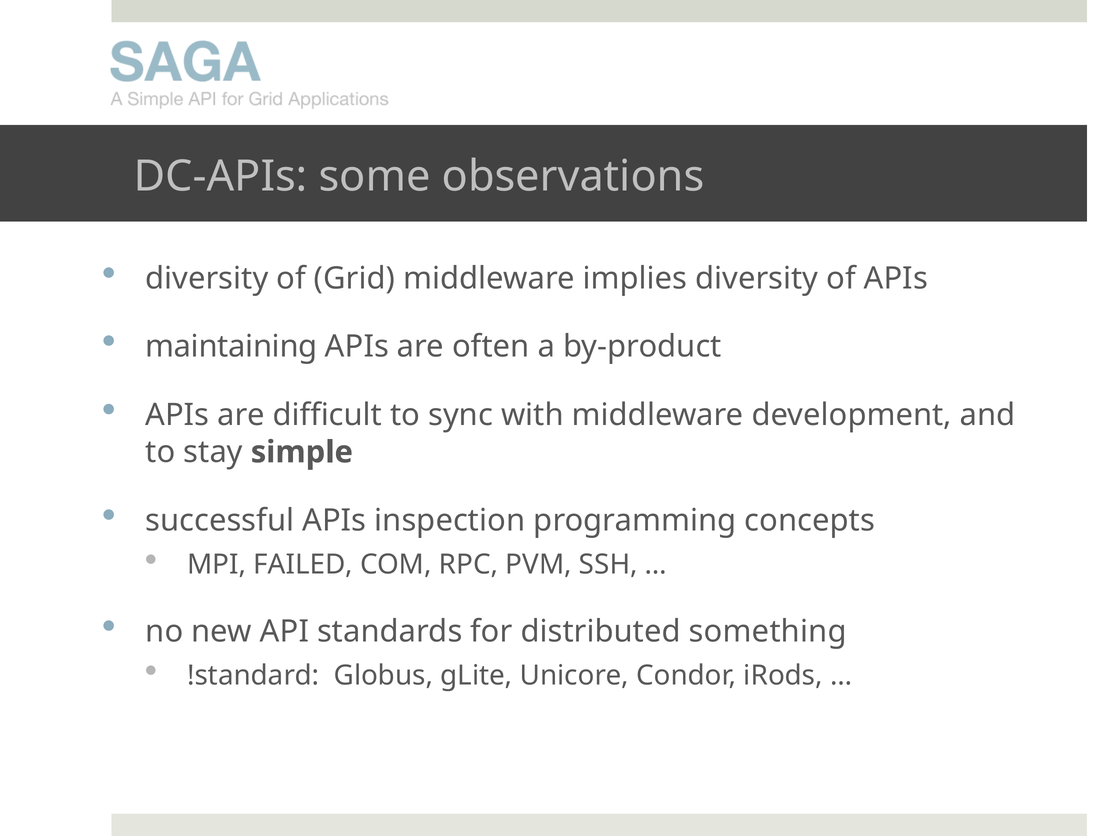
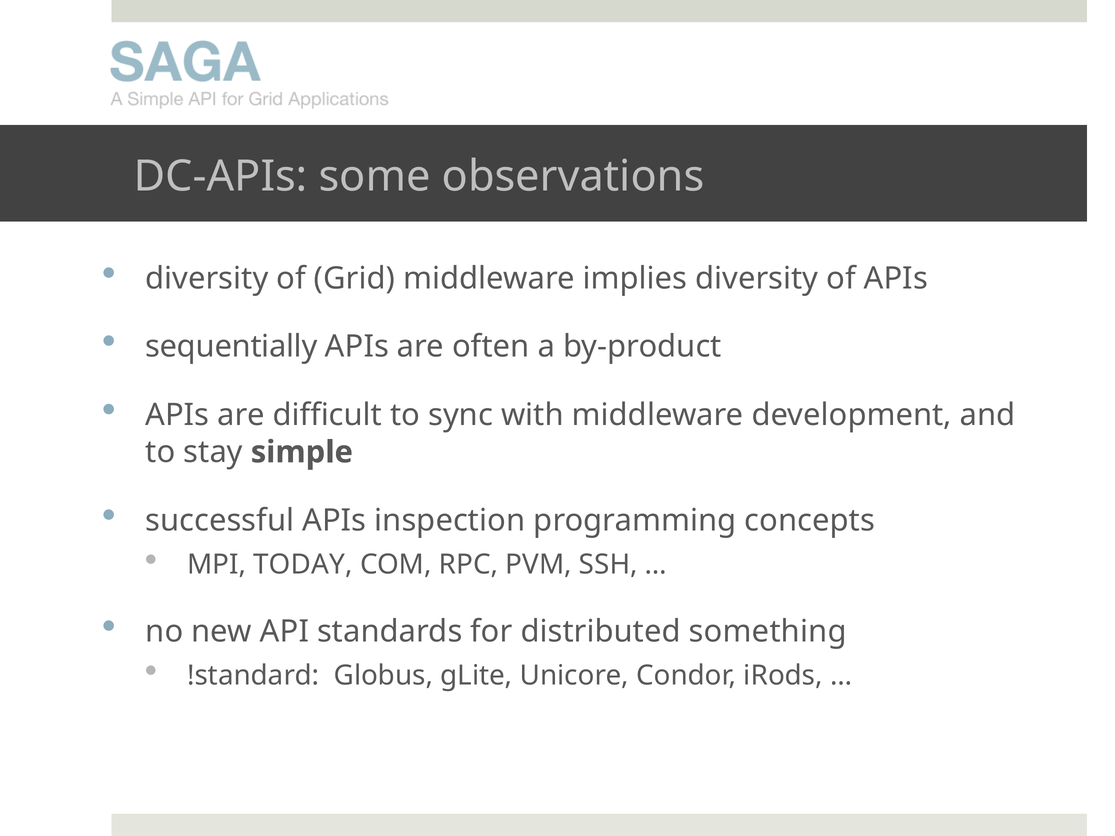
maintaining: maintaining -> sequentially (231, 347)
FAILED: FAILED -> TODAY (303, 565)
